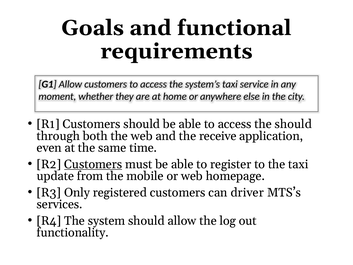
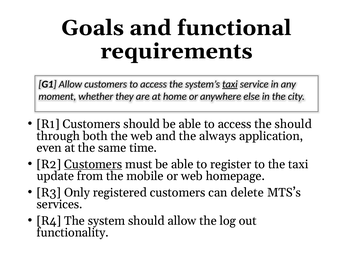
taxi underline: none -> present (230, 84)
receive: receive -> always (218, 136)
driver: driver -> delete (247, 192)
